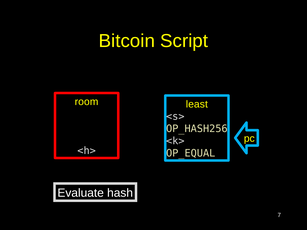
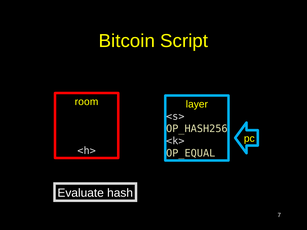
least: least -> layer (197, 104)
